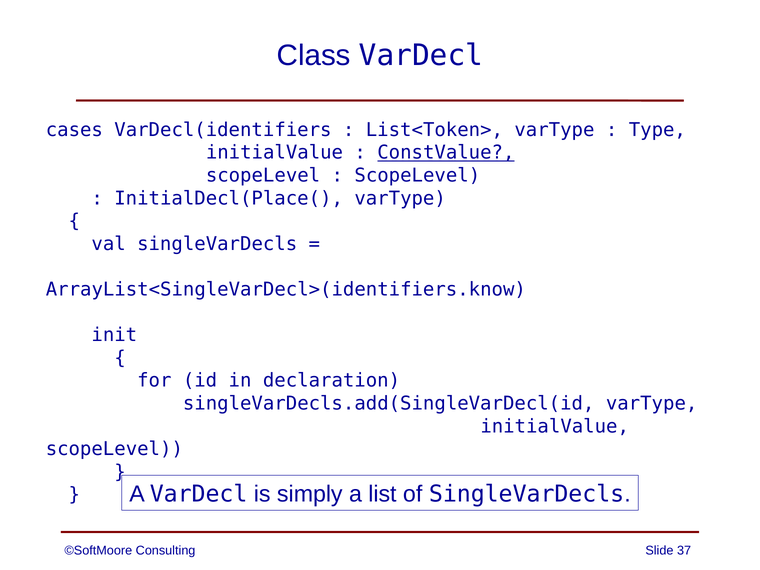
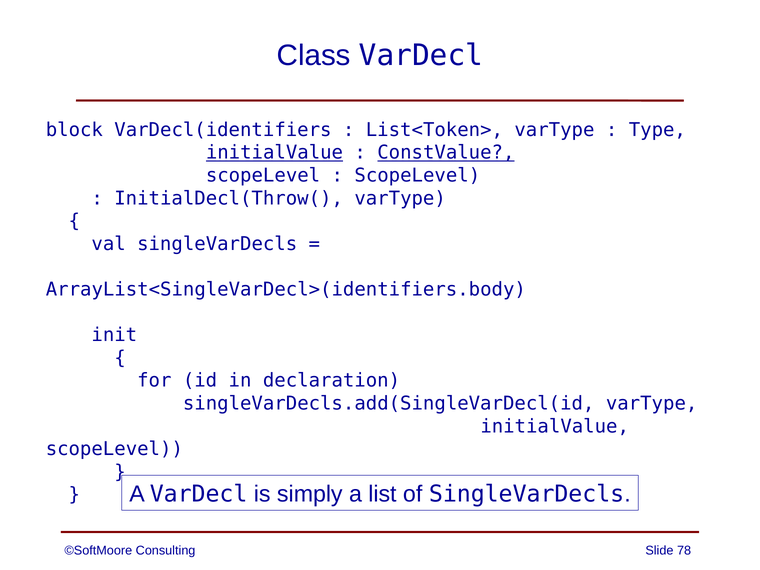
cases: cases -> block (74, 130)
initialValue underline: none -> present (274, 153)
InitialDecl(Place(: InitialDecl(Place( -> InitialDecl(Throw( (229, 198)
ArrayList<SingleVarDecl>(identifiers.know: ArrayList<SingleVarDecl>(identifiers.know -> ArrayList<SingleVarDecl>(identifiers.body (286, 290)
37: 37 -> 78 (684, 551)
